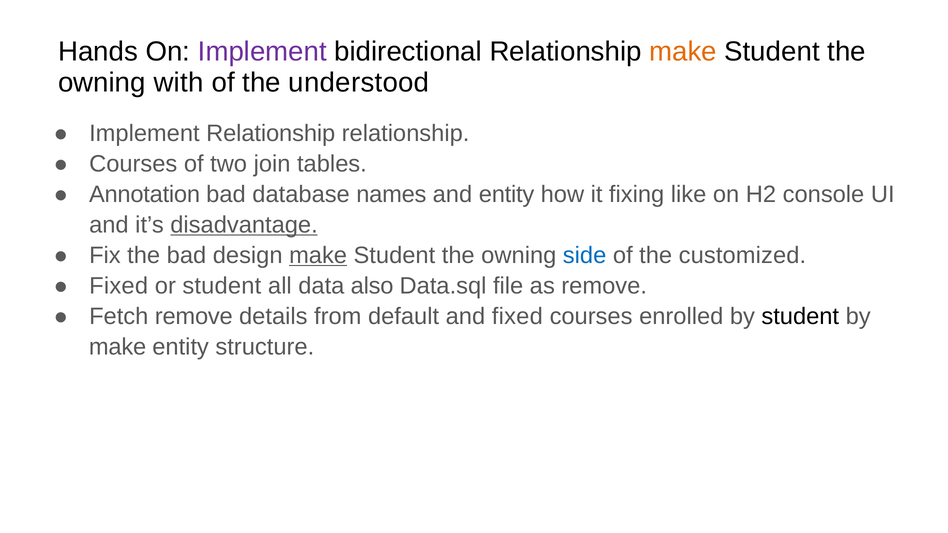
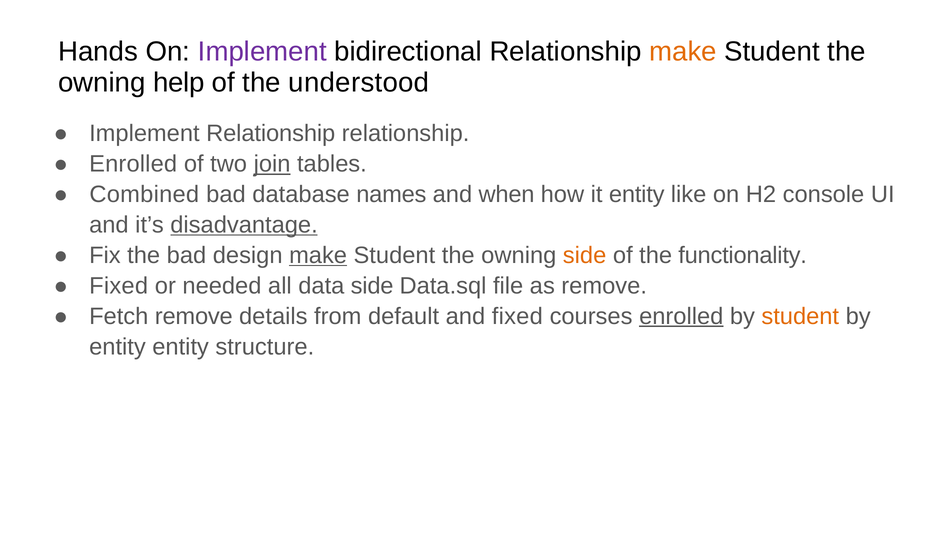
with: with -> help (179, 83)
Courses: Courses -> Enrolled (133, 164)
join underline: none -> present (272, 164)
Annotation: Annotation -> Combined (144, 194)
and entity: entity -> when (507, 194)
it fixing: fixing -> entity (637, 194)
side colour: blue -> orange (585, 255)
customized: customized -> functionality (743, 255)
or student: student -> needed (222, 286)
data also: also -> side (372, 286)
enrolled underline: none -> present (681, 316)
student colour: black -> orange (800, 316)
make: make -> entity (117, 347)
